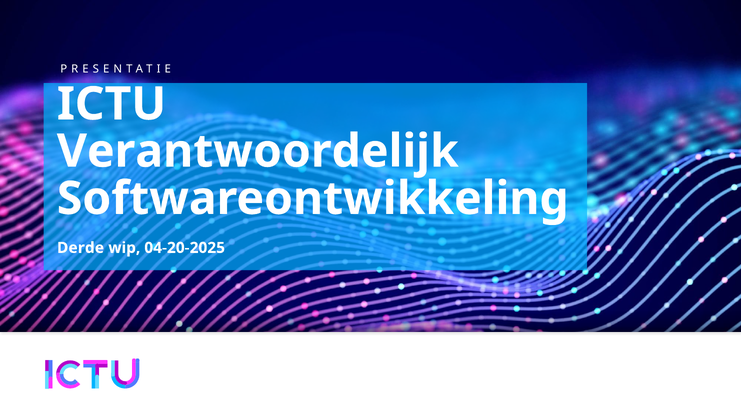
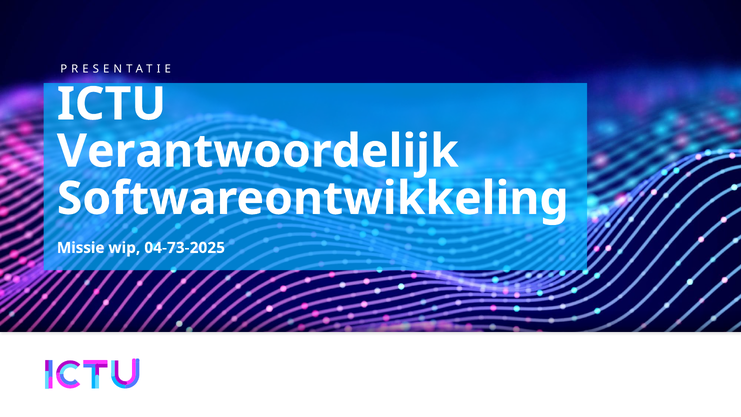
Derde: Derde -> Missie (81, 248)
04-20-2025: 04-20-2025 -> 04-73-2025 (185, 248)
